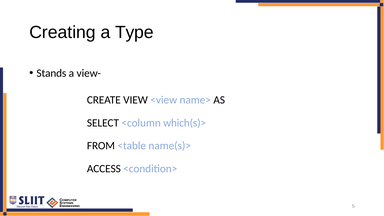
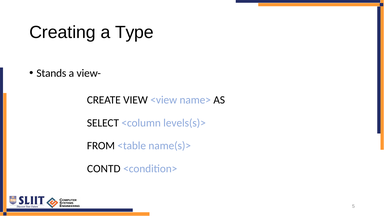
which(s)>: which(s)> -> levels(s)> (185, 123)
ACCESS: ACCESS -> CONTD (104, 169)
